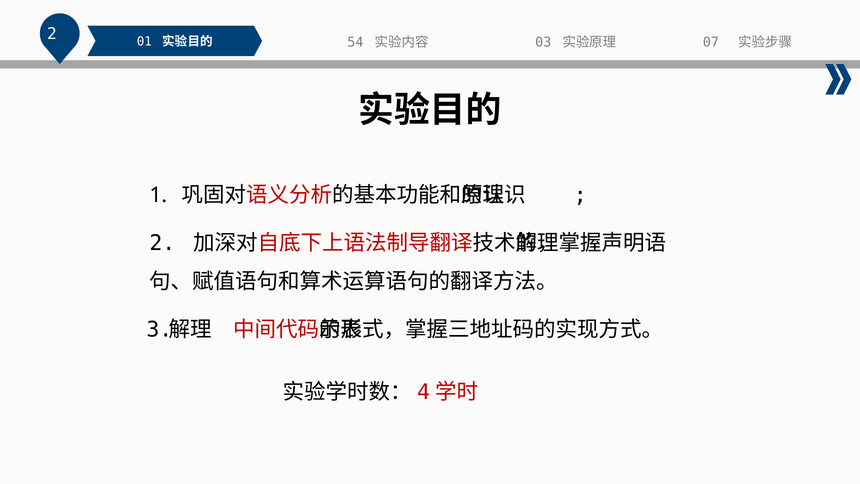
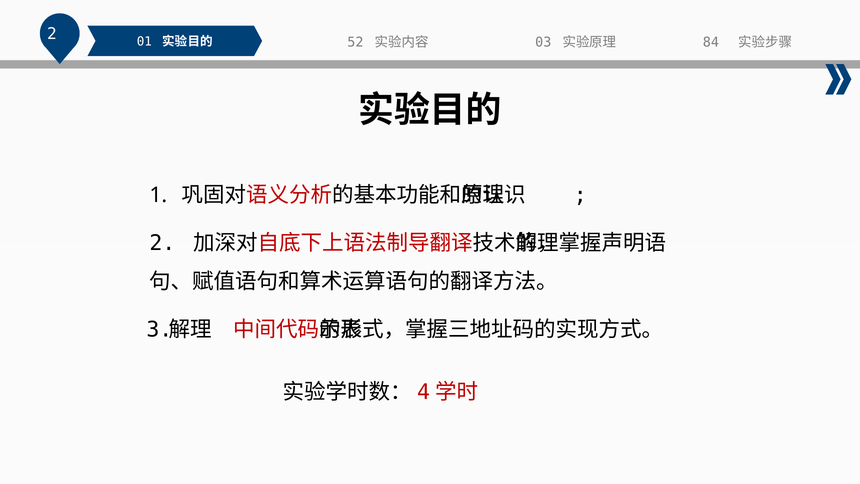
07: 07 -> 84 (711, 42)
54: 54 -> 52 (355, 42)
